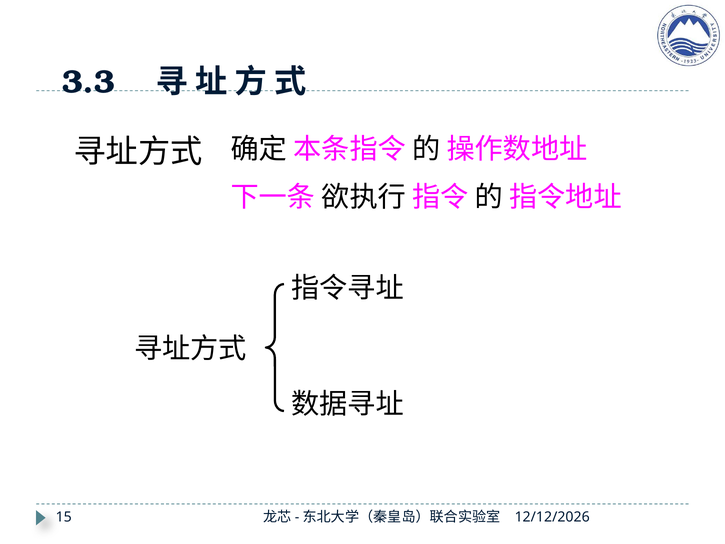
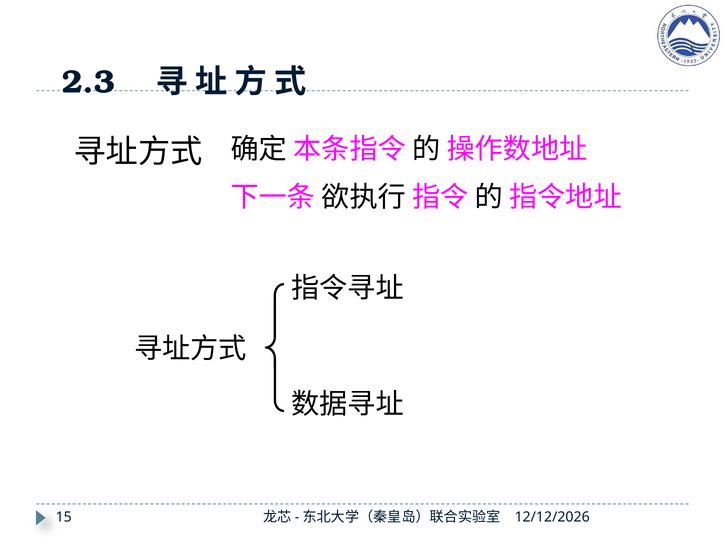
3.3: 3.3 -> 2.3 (88, 82)
